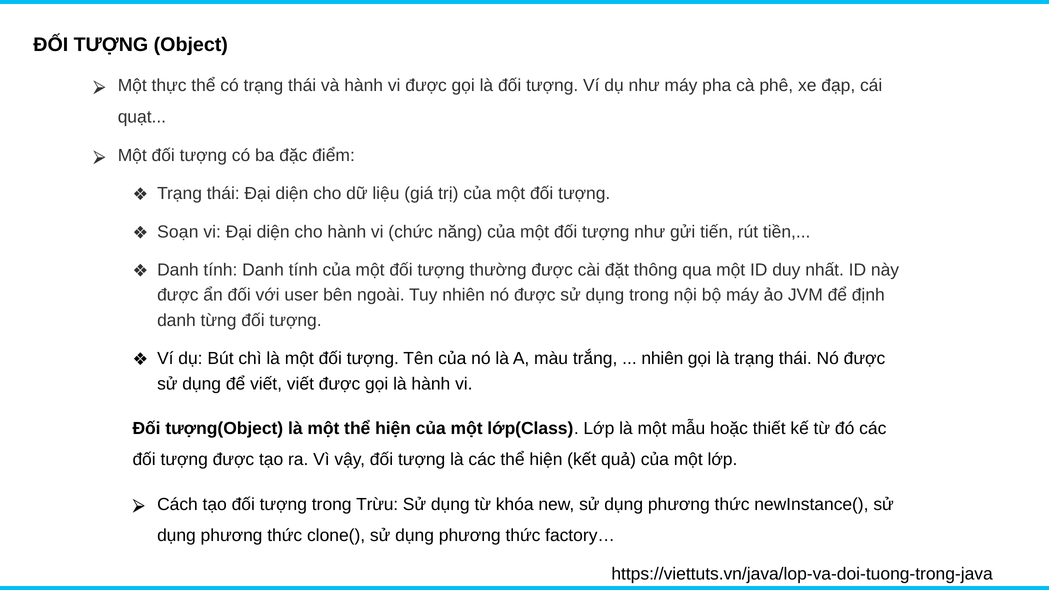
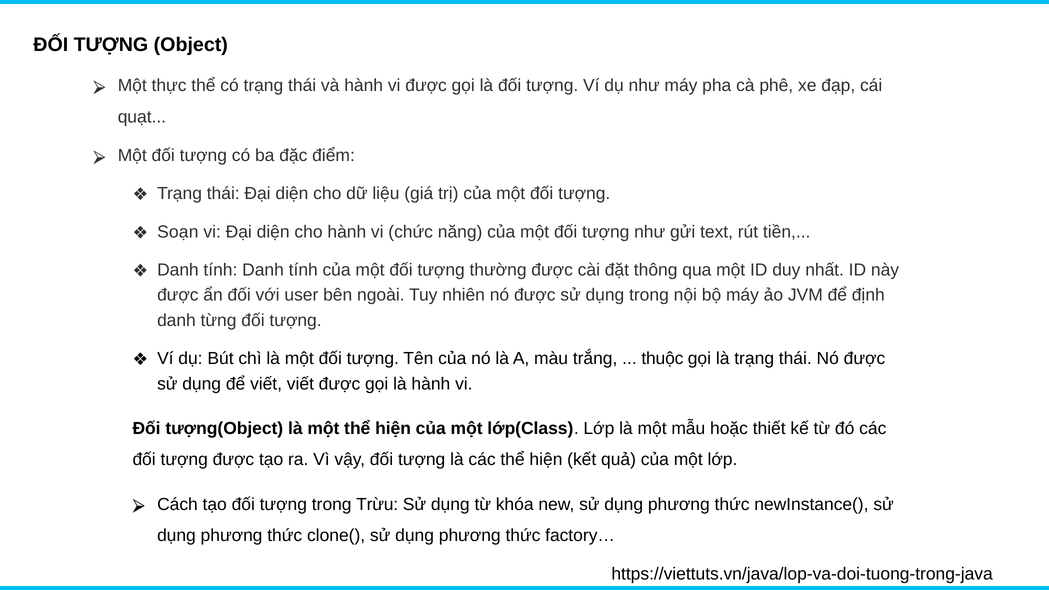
tiến: tiến -> text (717, 232)
nhiên: nhiên -> thuộc (662, 359)
